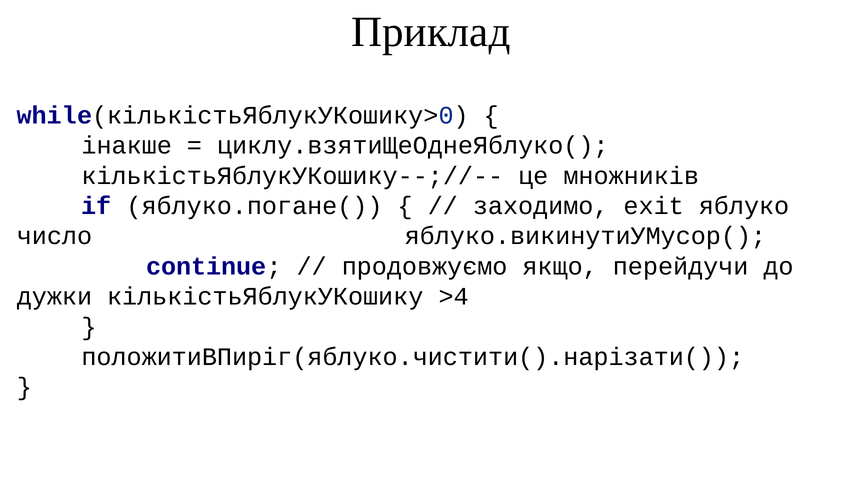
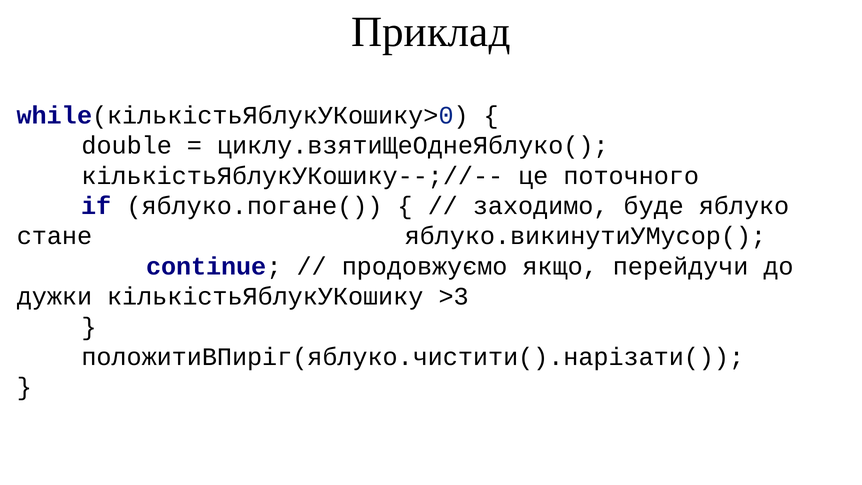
інакше: інакше -> double (127, 146)
множників: множників -> поточного (631, 176)
exit: exit -> буде (654, 206)
число: число -> стане (54, 236)
>4: >4 -> >3 (454, 296)
